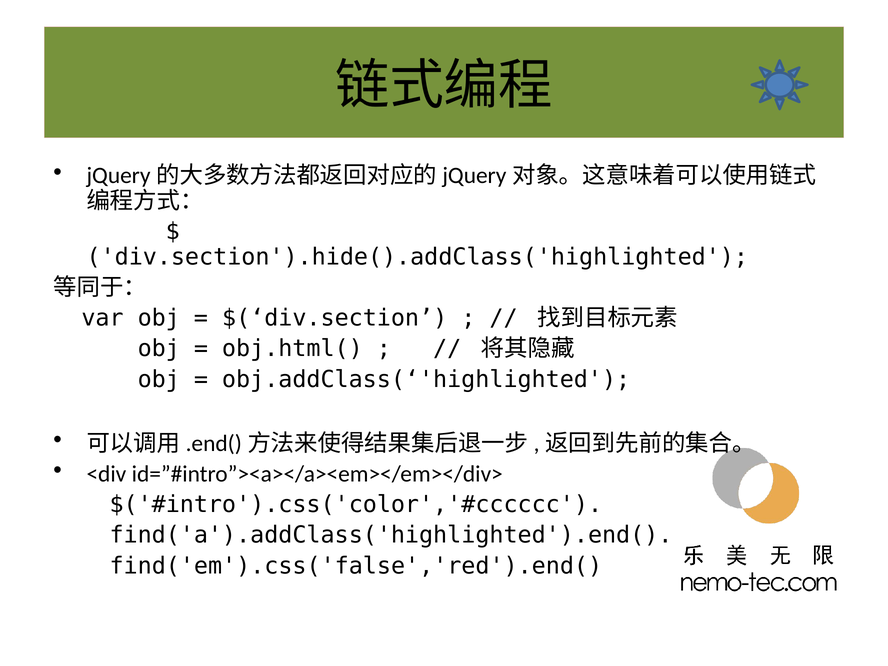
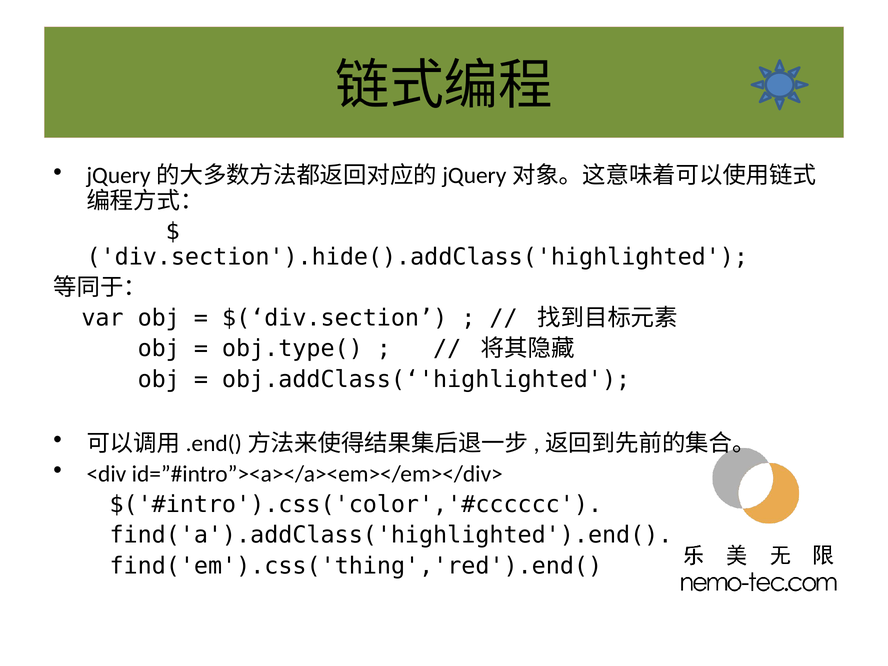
obj.html(: obj.html( -> obj.type( (292, 349)
find('em').css('false','red').end(: find('em').css('false','red').end( -> find('em').css('thing','red').end( (356, 566)
